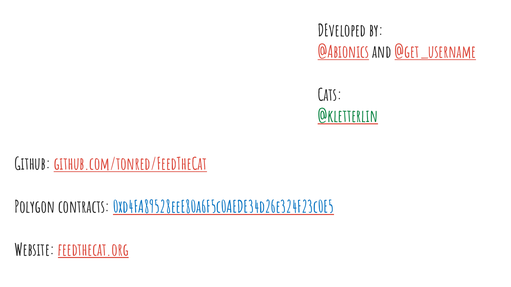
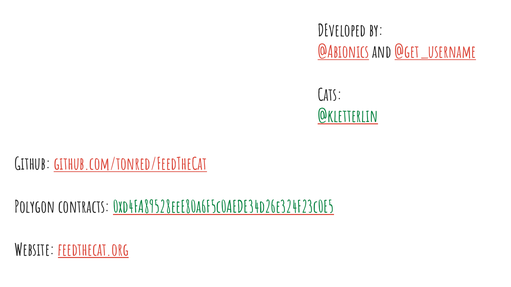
0xd4FA89528eeE80a6F5c0AEDE34d26e324F23c0E5 colour: blue -> green (223, 208)
